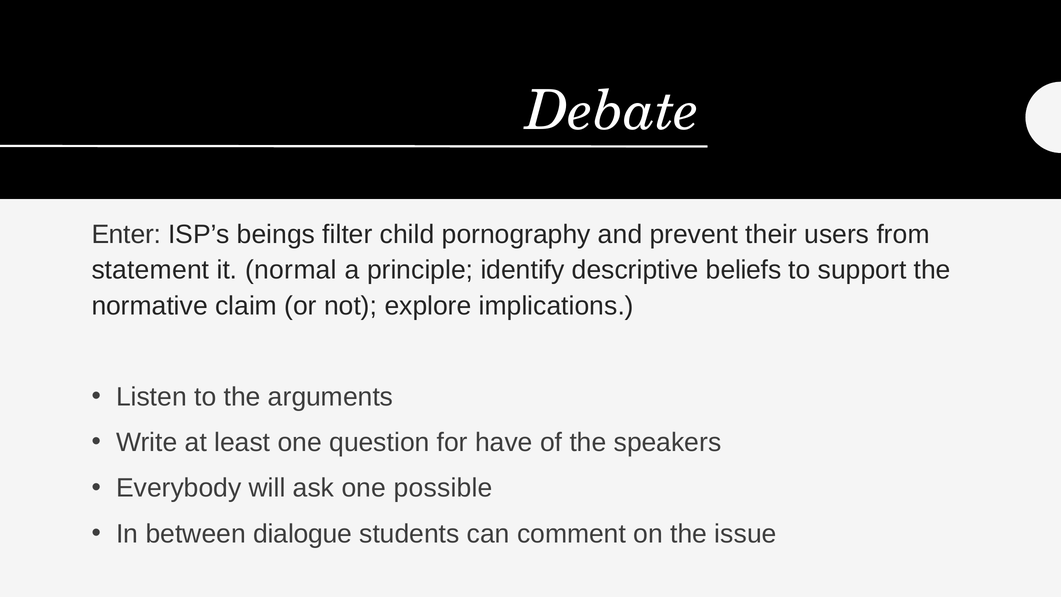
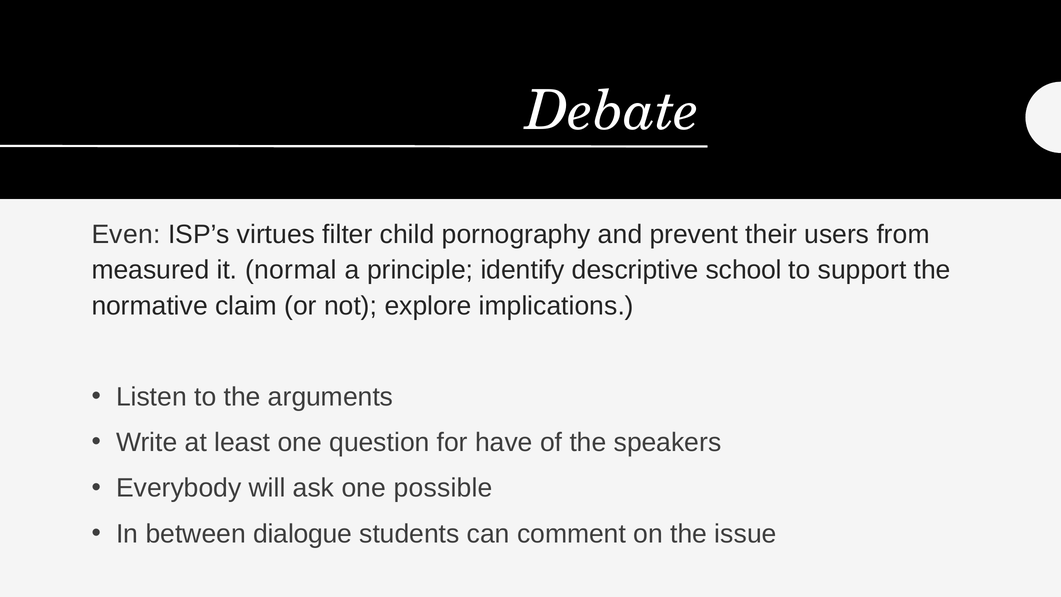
Enter: Enter -> Even (126, 235)
beings: beings -> virtues (276, 235)
statement: statement -> measured (150, 270)
beliefs: beliefs -> school (744, 270)
